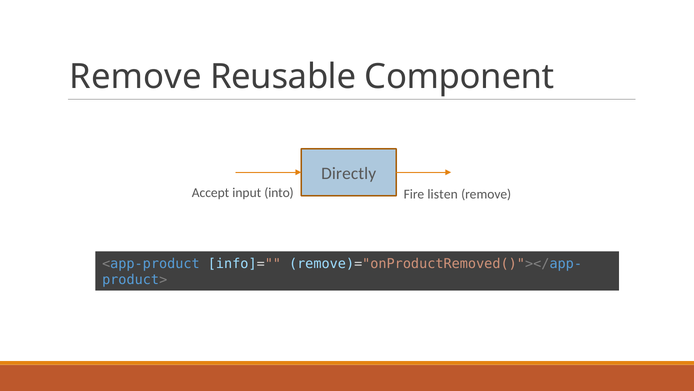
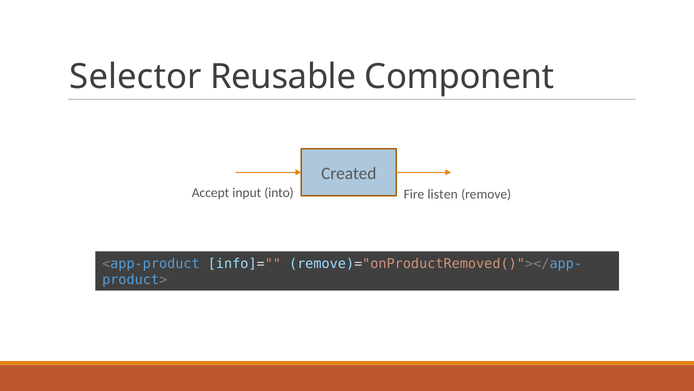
Remove: Remove -> Selector (136, 77)
Directly: Directly -> Created (349, 173)
